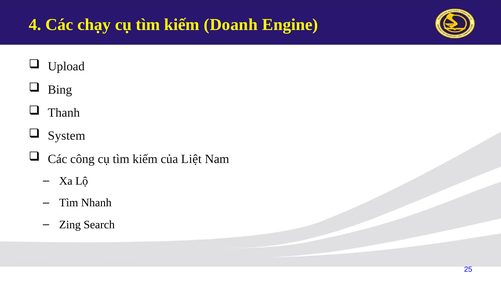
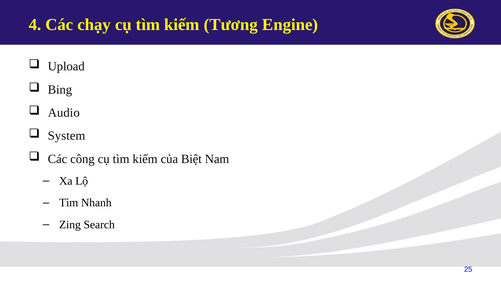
Doanh: Doanh -> Tương (231, 25)
Thanh: Thanh -> Audio (64, 113)
Liệt: Liệt -> Biệt (191, 159)
